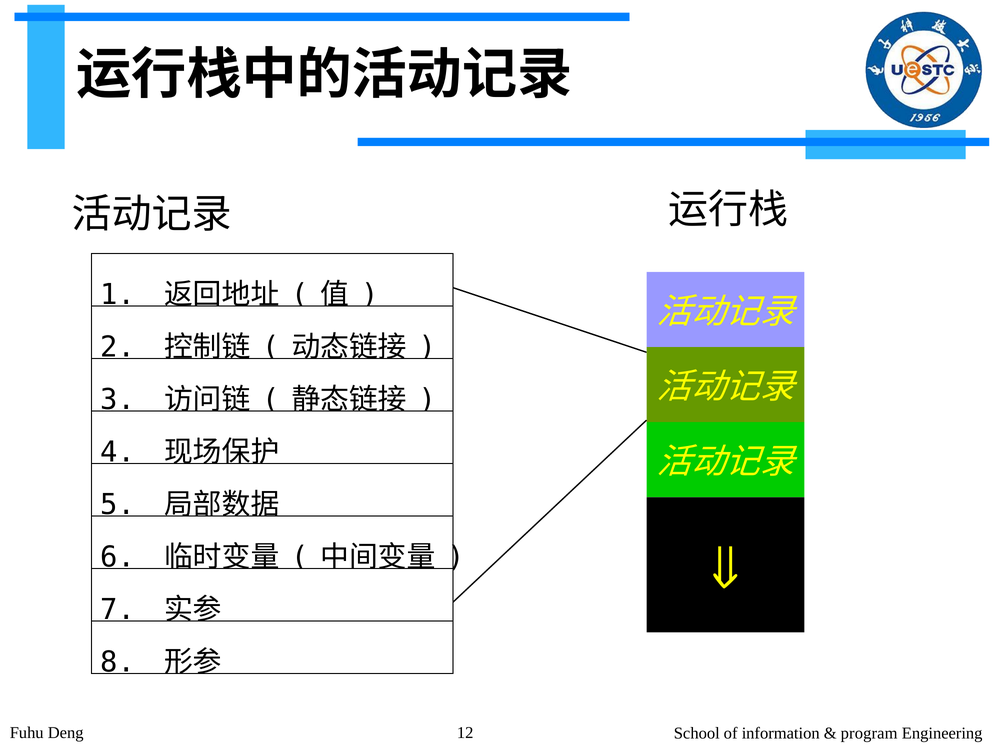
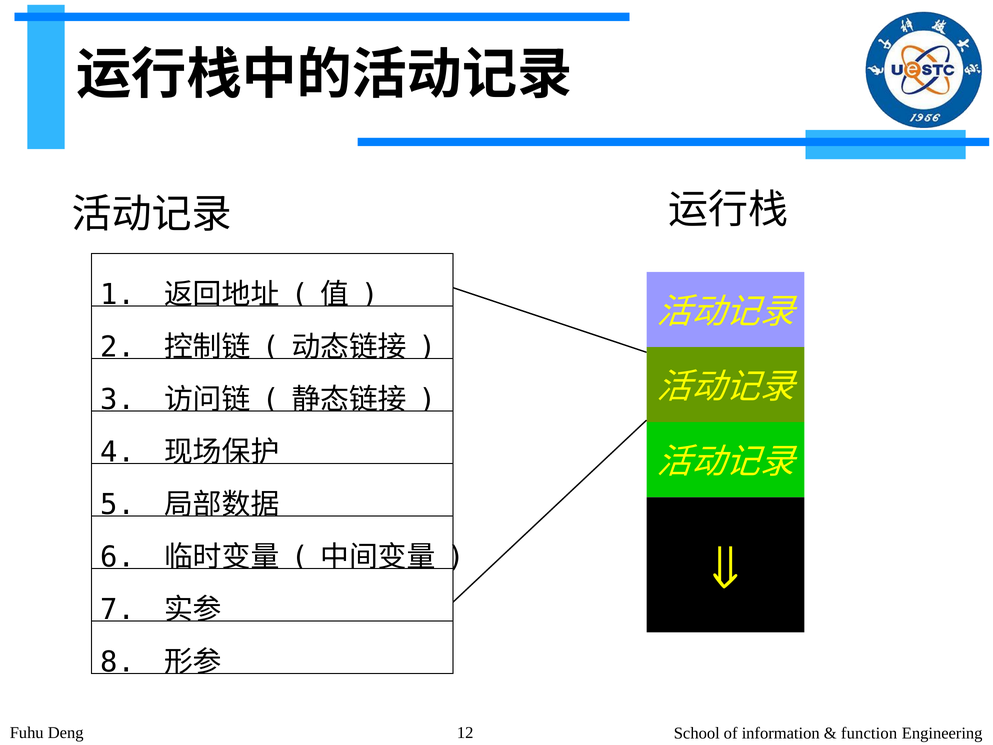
program: program -> function (869, 733)
